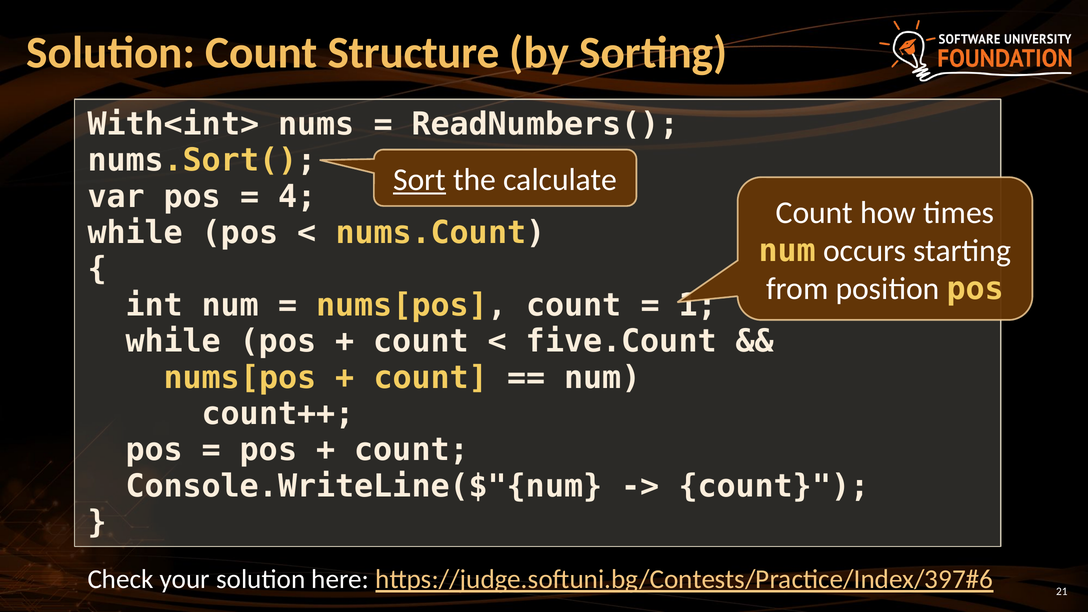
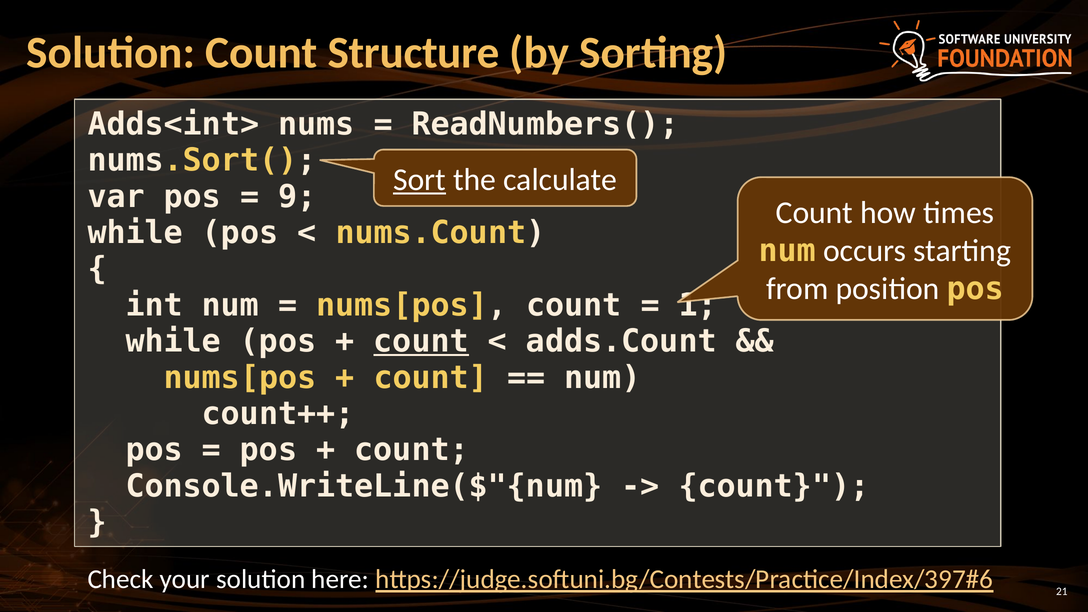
With<int>: With<int> -> Adds<int> (173, 124)
4: 4 -> 9 (297, 197)
count underline: none -> present (421, 341)
five.Count: five.Count -> adds.Count (621, 341)
